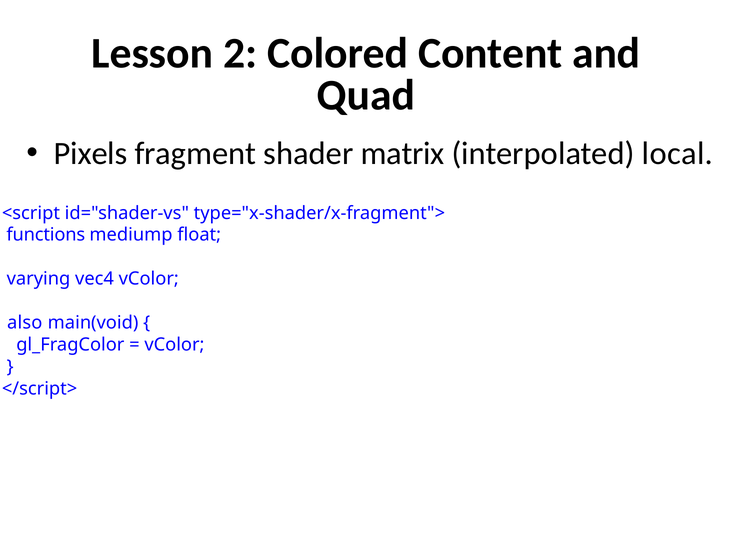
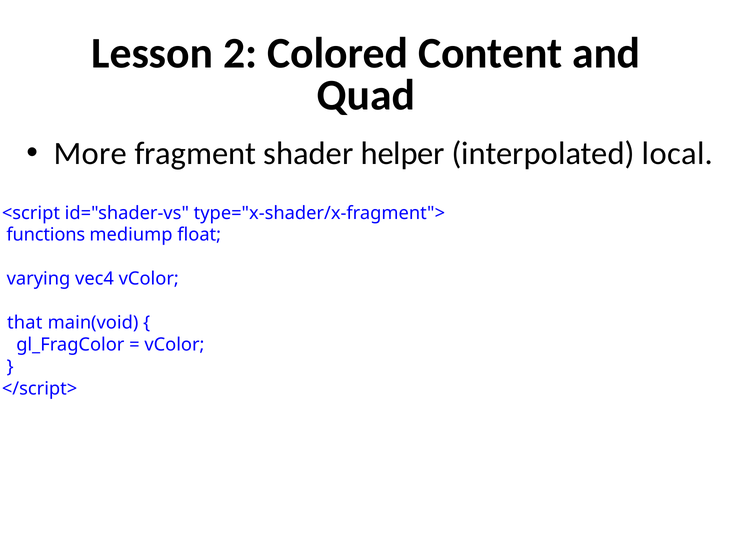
Pixels: Pixels -> More (90, 154)
matrix: matrix -> helper (403, 154)
also: also -> that (25, 323)
